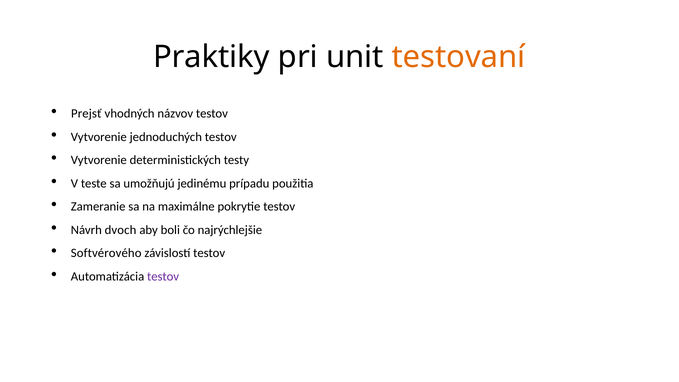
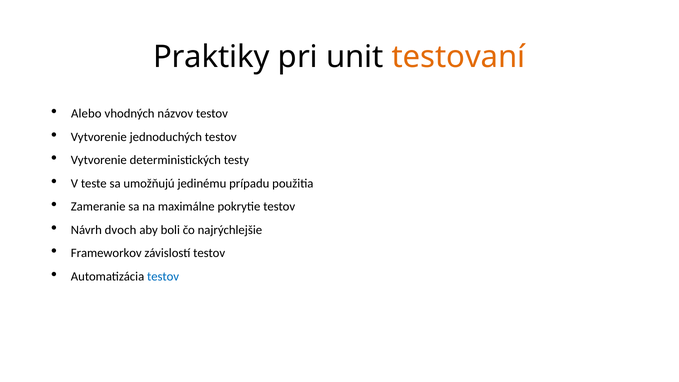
Prejsť: Prejsť -> Alebo (86, 114)
Softvérového: Softvérového -> Frameworkov (106, 253)
testov colour: purple -> blue (163, 276)
